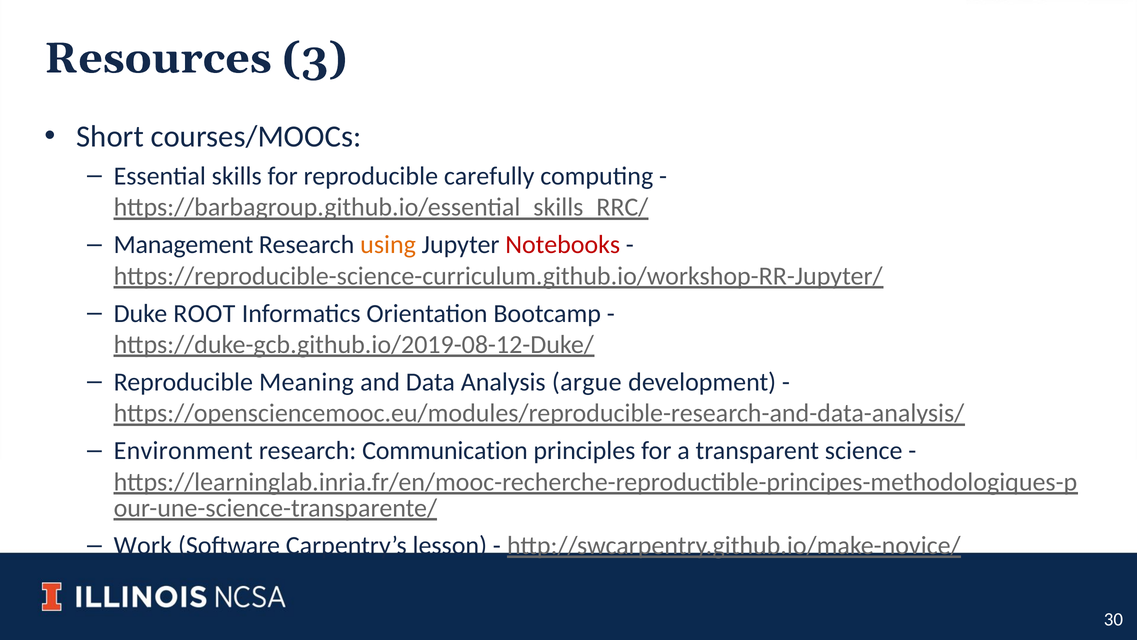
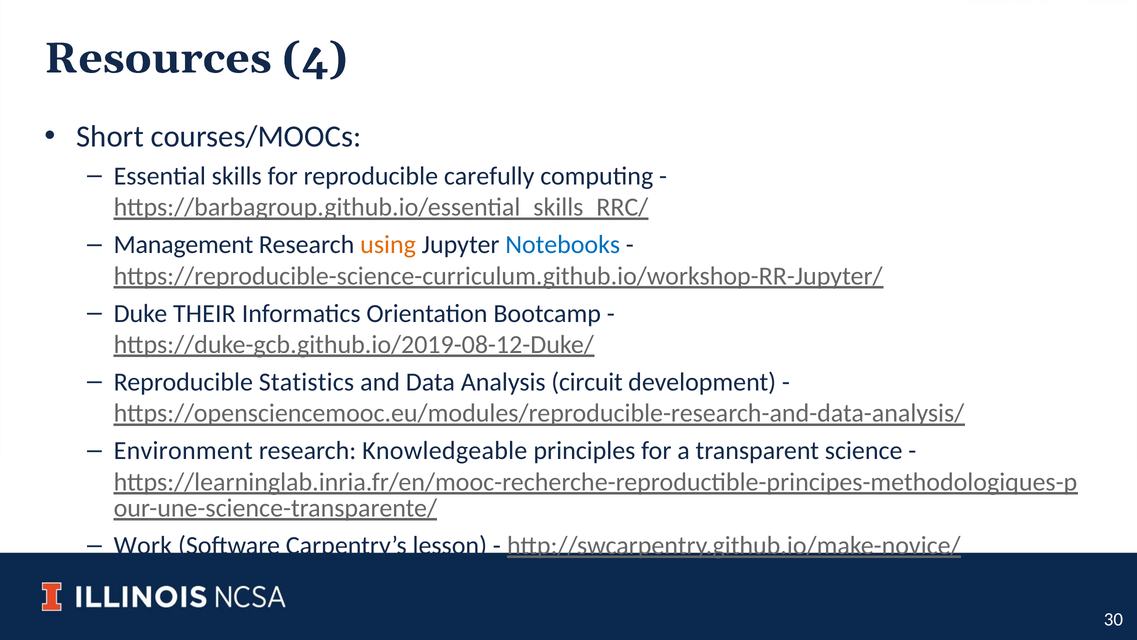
3: 3 -> 4 (315, 58)
Notebooks colour: red -> blue (563, 245)
ROOT: ROOT -> THEIR (204, 313)
Meaning: Meaning -> Statistics (306, 382)
argue: argue -> circuit (587, 382)
Communication: Communication -> Knowledgeable (445, 450)
